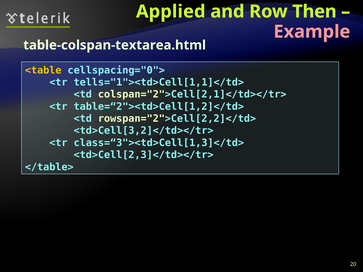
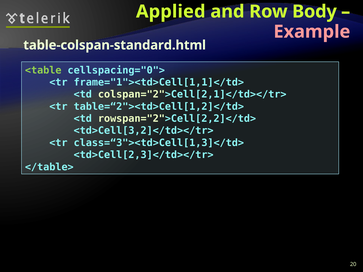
Then: Then -> Body (314, 12)
table-colspan-textarea.html: table-colspan-textarea.html -> table-colspan-standard.html (115, 45)
<table colour: yellow -> light green (43, 70)
tells="1"><td>Cell[1,1]</td>: tells="1"><td>Cell[1,1]</td> -> frame="1"><td>Cell[1,1]</td> (159, 82)
